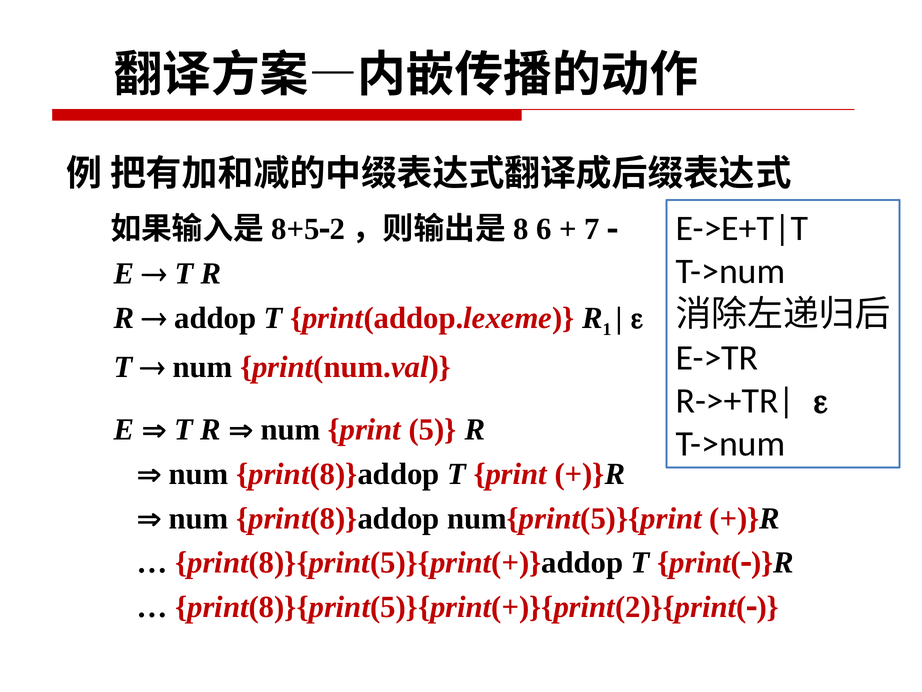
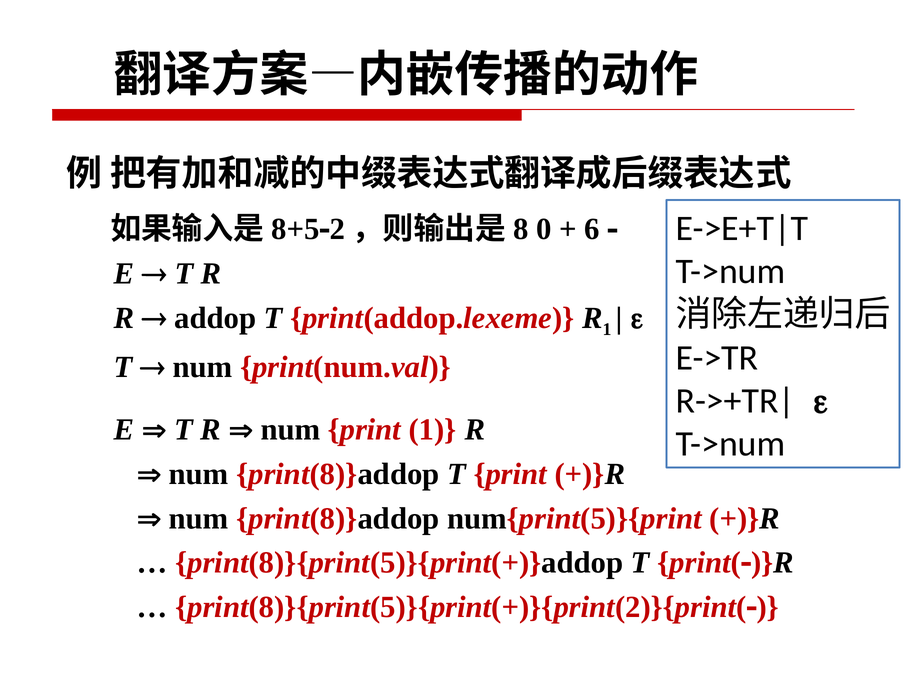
6: 6 -> 0 (544, 229)
7: 7 -> 6 (592, 229)
print 5: 5 -> 1 (433, 429)
